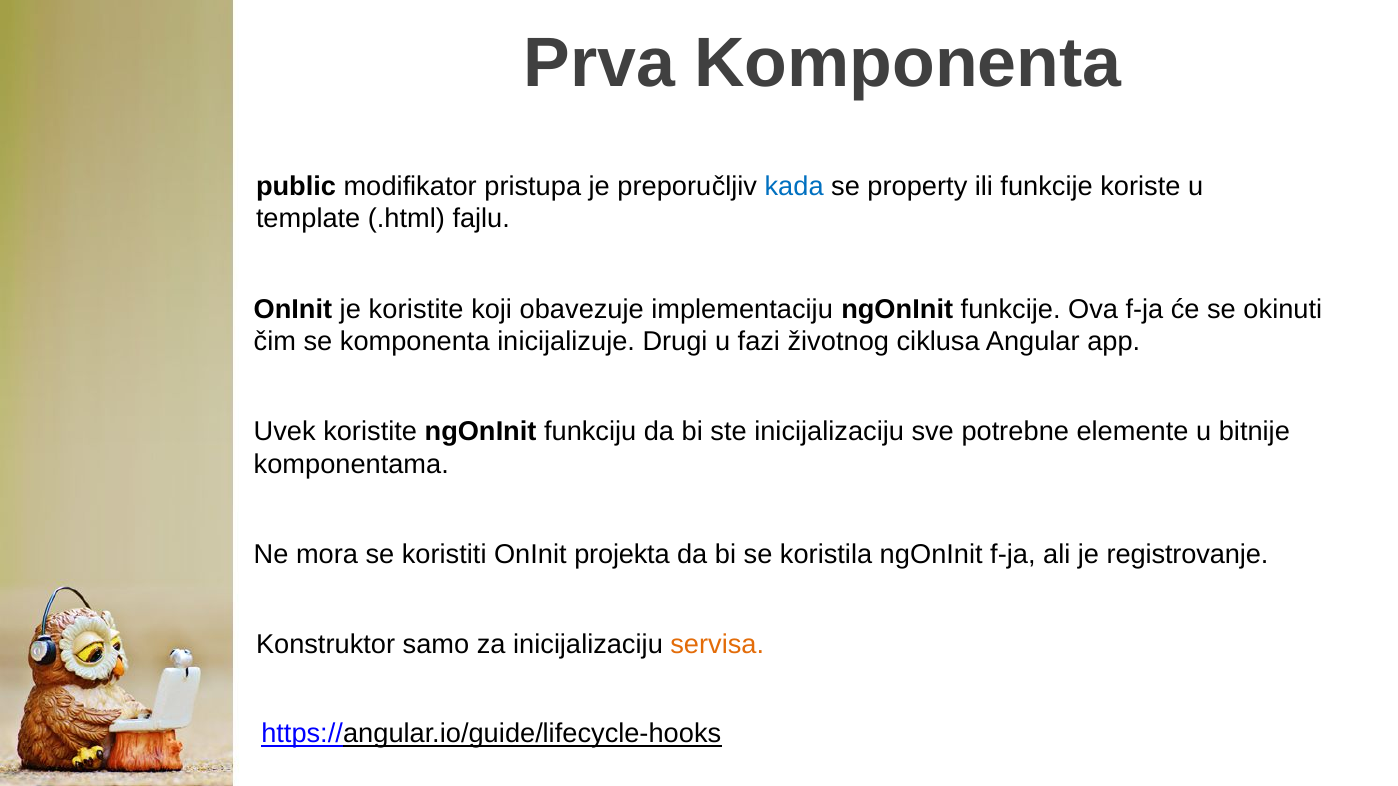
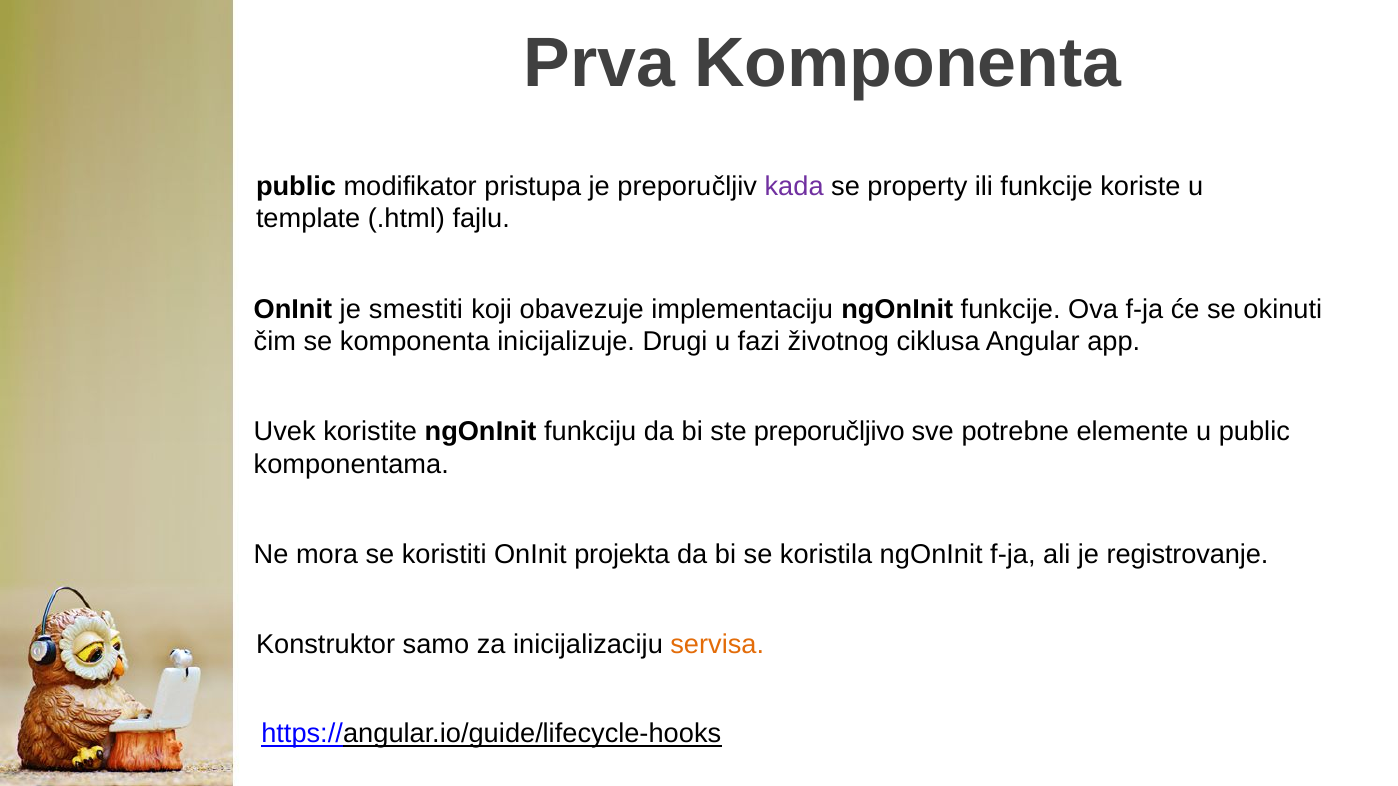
kada colour: blue -> purple (794, 186)
je koristite: koristite -> smestiti (416, 309)
ste inicijalizaciju: inicijalizaciju -> preporučljivo (829, 432)
u bitnije: bitnije -> public (1254, 432)
